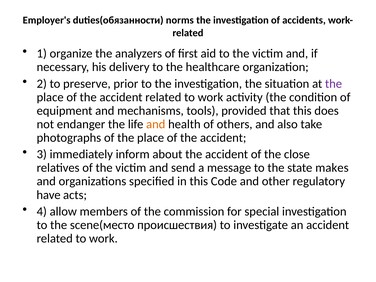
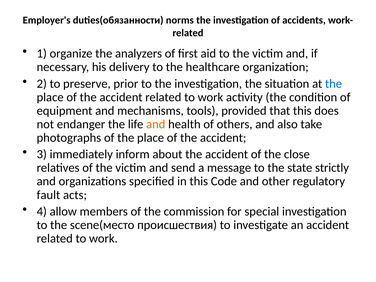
the colour: purple -> blue (334, 84)
makes: makes -> strictly (332, 168)
have: have -> fault (48, 195)
